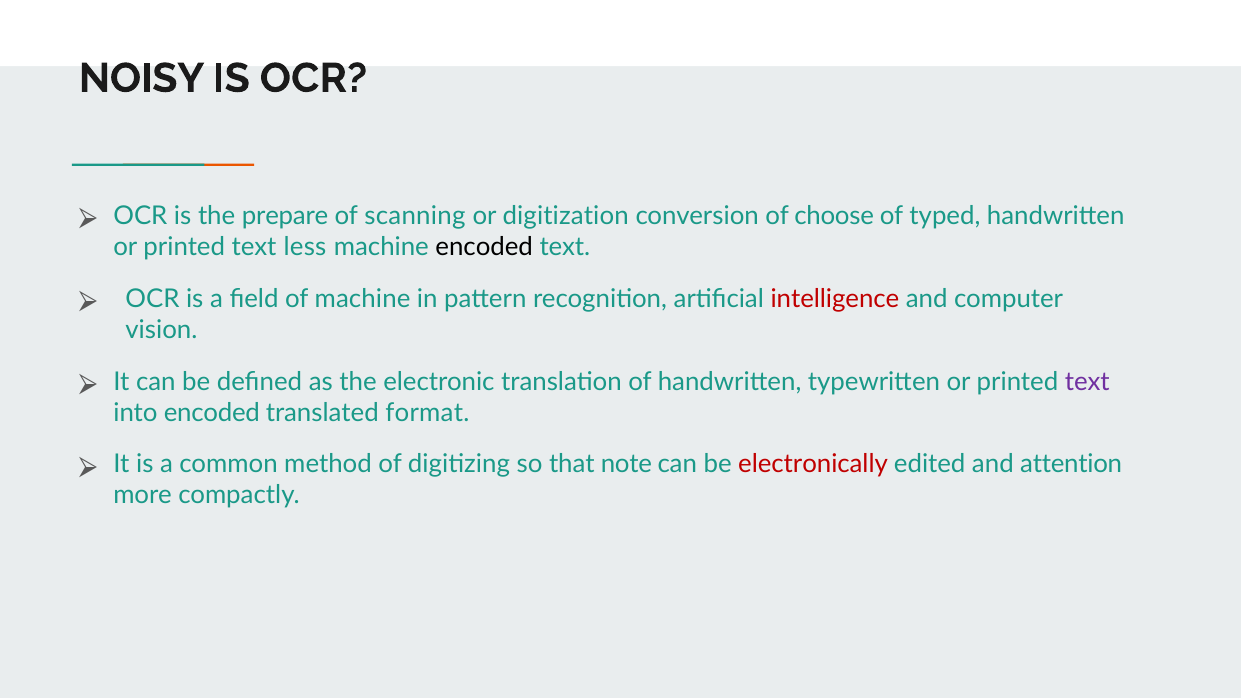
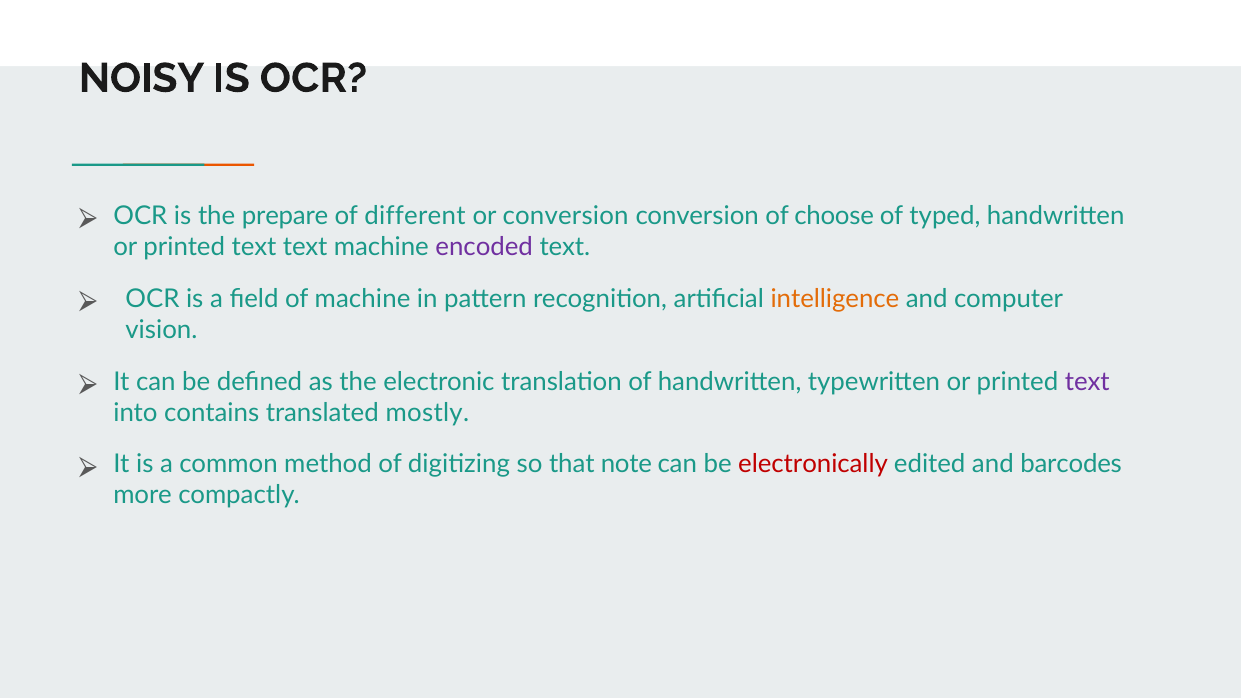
scanning: scanning -> different (415, 216)
or digitization: digitization -> conversion (566, 216)
text less: less -> text (305, 247)
encoded colour: black -> purple (484, 247)
intelligence colour: red -> orange (835, 299)
into encoded: encoded -> contains (212, 413)
format: format -> mostly (427, 413)
attention: attention -> barcodes (1071, 464)
